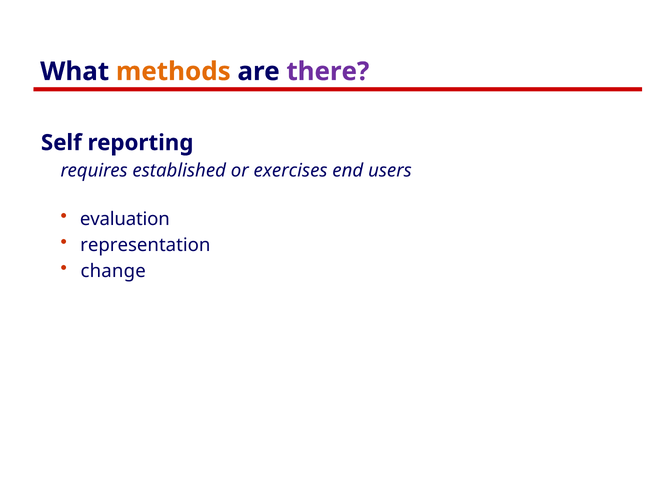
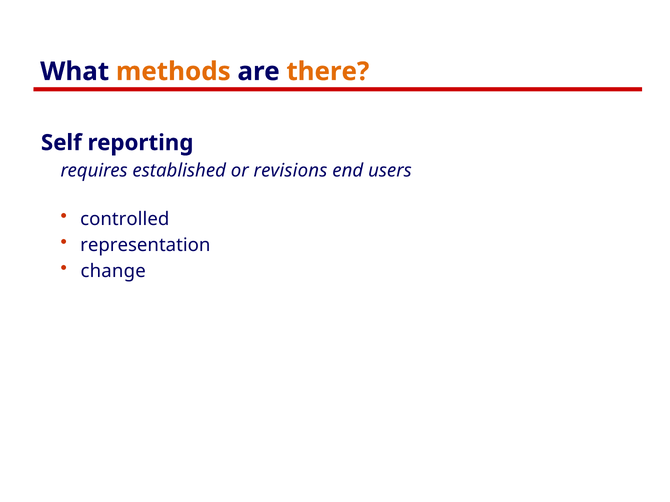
there colour: purple -> orange (328, 72)
exercises: exercises -> revisions (290, 171)
evaluation: evaluation -> controlled (125, 219)
